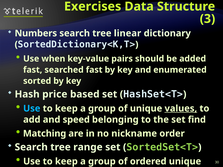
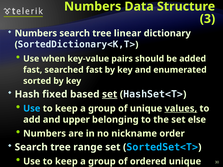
Exercises: Exercises -> Numbers (93, 6)
price: price -> fixed (55, 94)
set underline: none -> present (110, 94)
speed: speed -> upper (76, 120)
find: find -> else (197, 120)
Matching: Matching -> Numbers (45, 134)
SortedSet<T> colour: light green -> light blue (162, 147)
